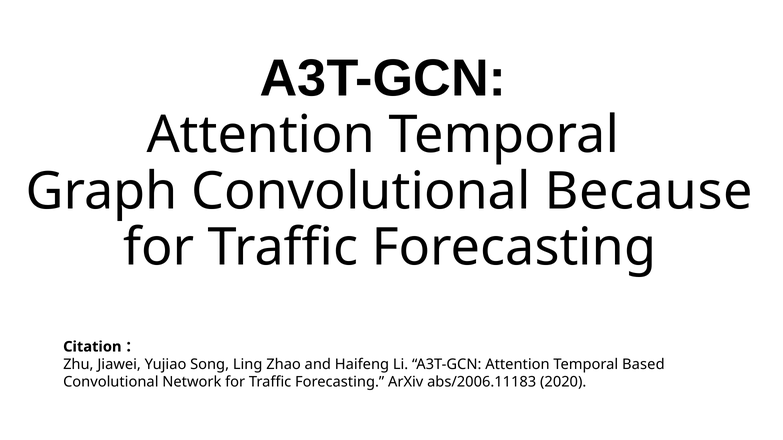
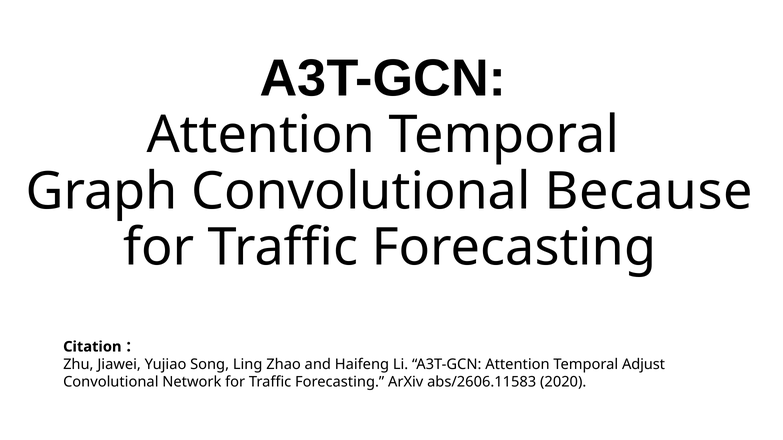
Based: Based -> Adjust (643, 365)
abs/2006.11183: abs/2006.11183 -> abs/2606.11583 (482, 382)
